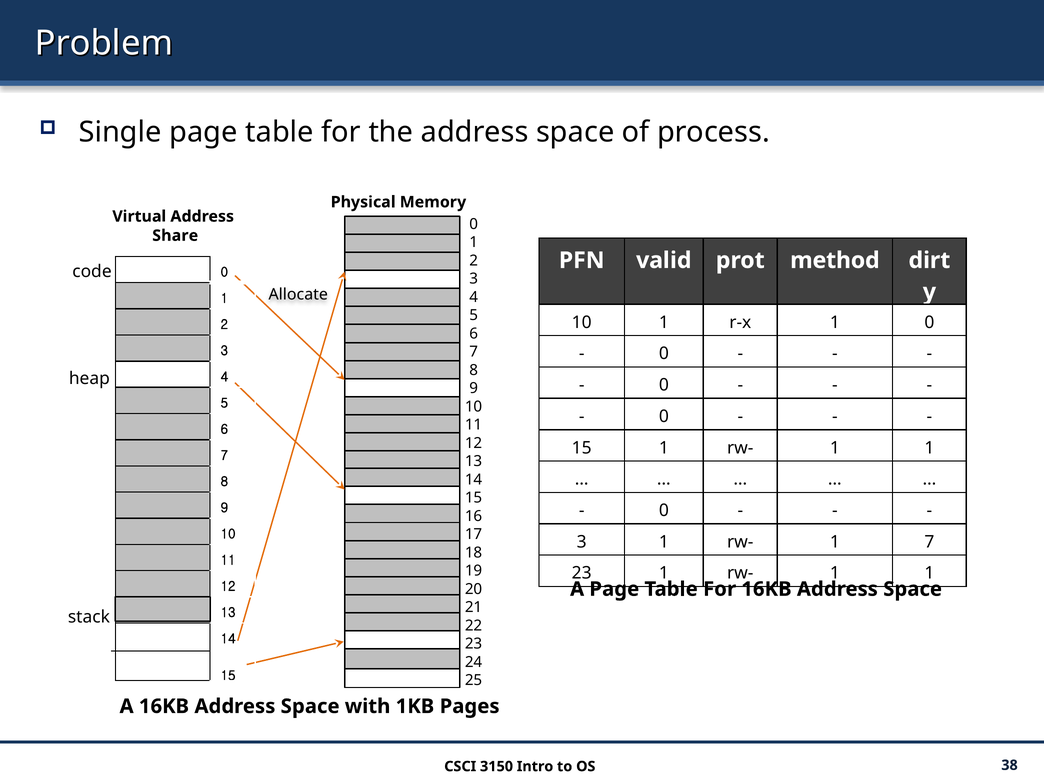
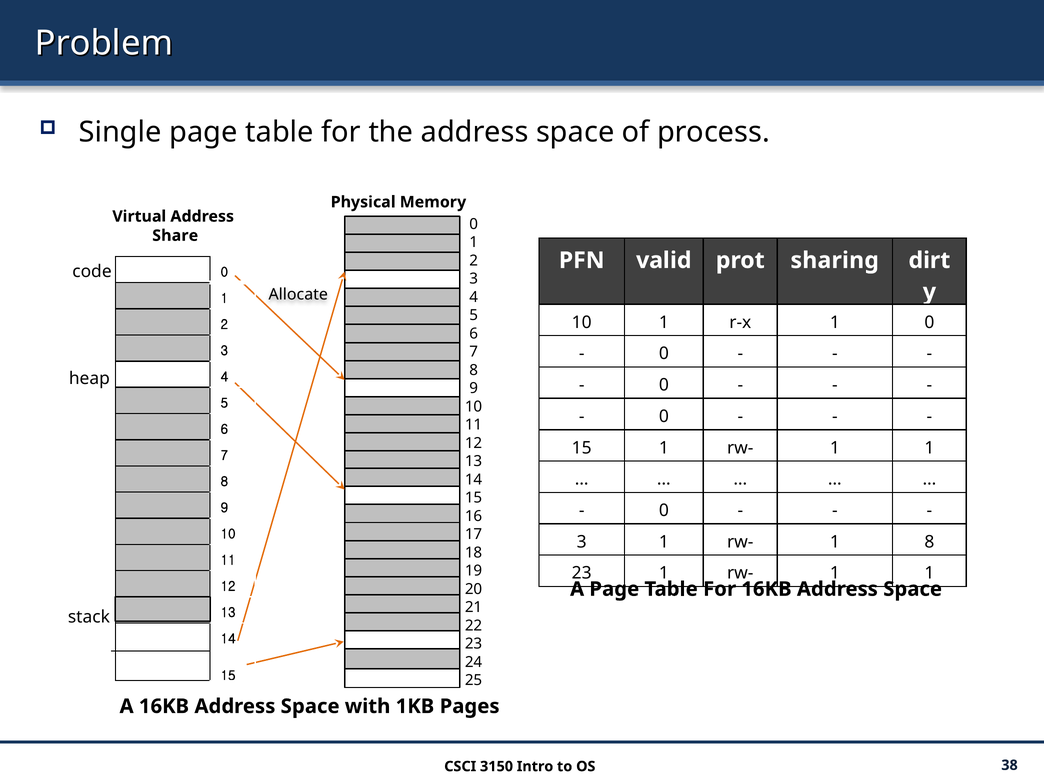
method: method -> sharing (835, 260)
1 7: 7 -> 8 (929, 542)
